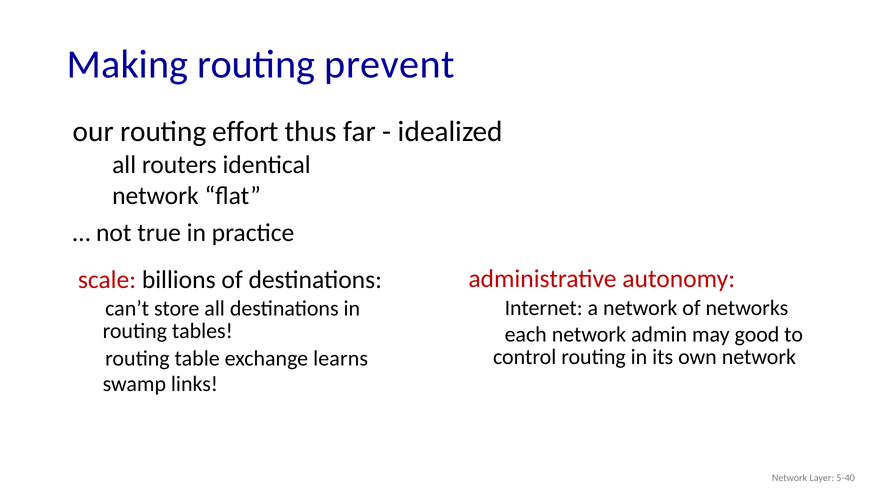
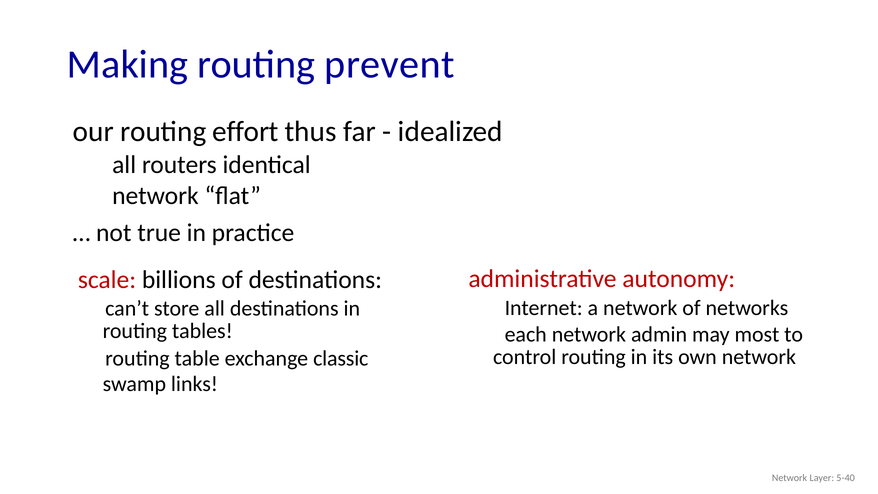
good: good -> most (757, 334)
learns: learns -> classic (341, 358)
